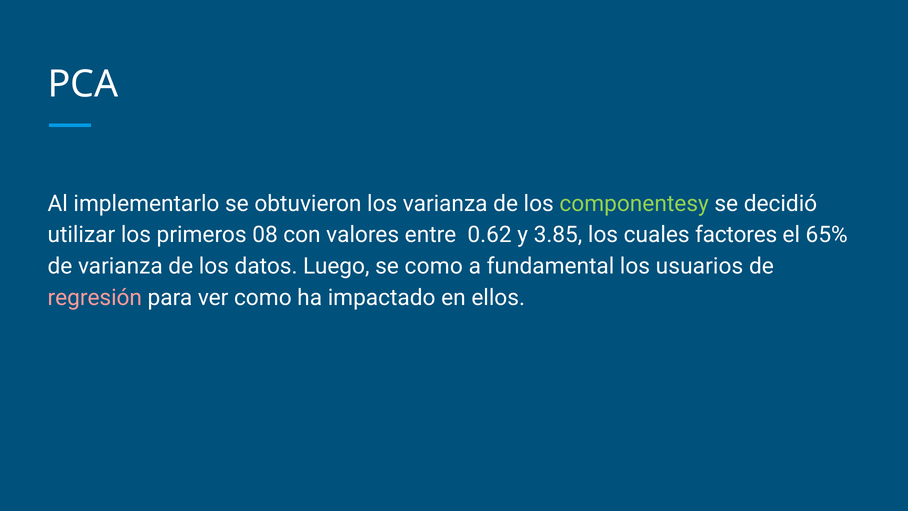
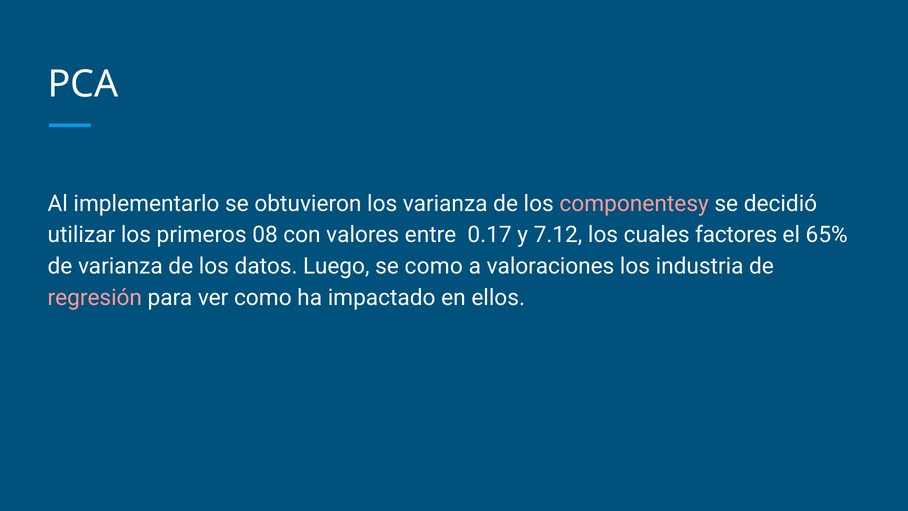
componentesy colour: light green -> pink (634, 204)
0.62: 0.62 -> 0.17 (490, 235)
3.85: 3.85 -> 7.12 (558, 235)
fundamental: fundamental -> valoraciones (551, 266)
usuarios: usuarios -> industria (700, 266)
